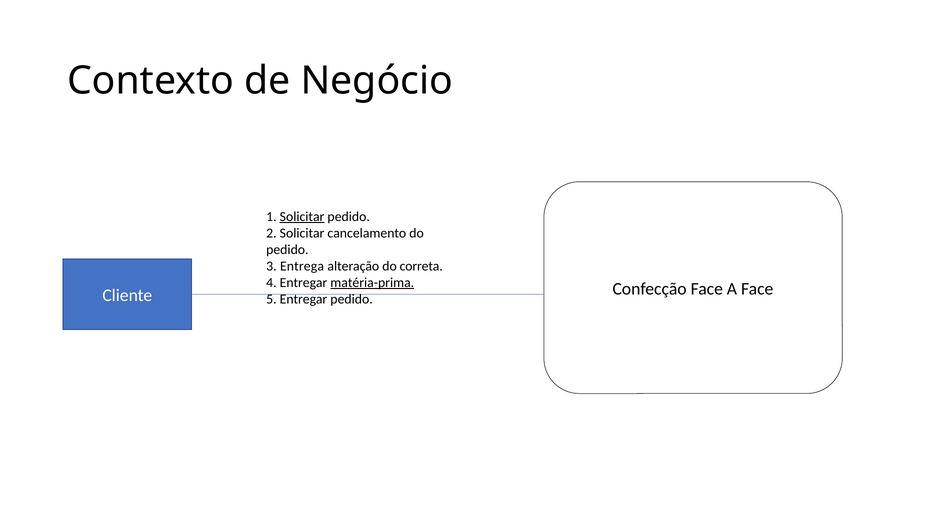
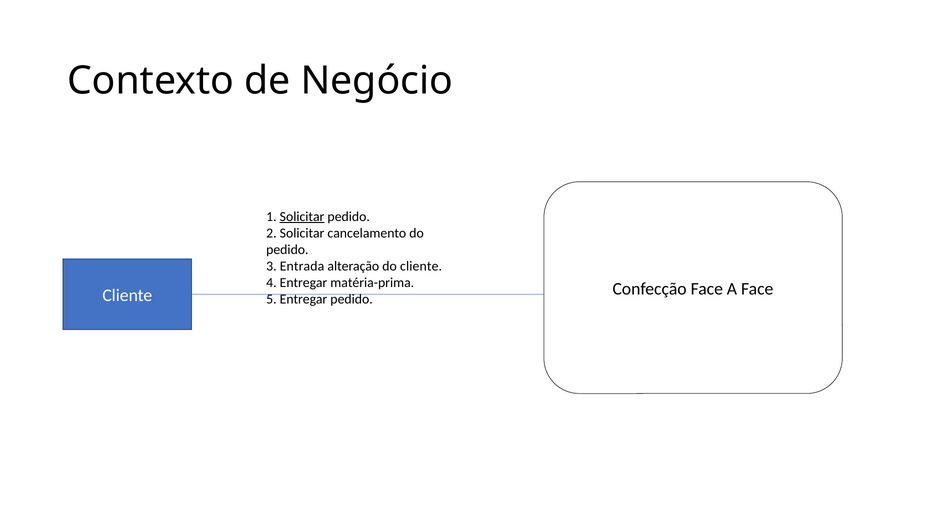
Entrega: Entrega -> Entrada (302, 266)
do correta: correta -> cliente (421, 266)
matéria-prima underline: present -> none (372, 282)
